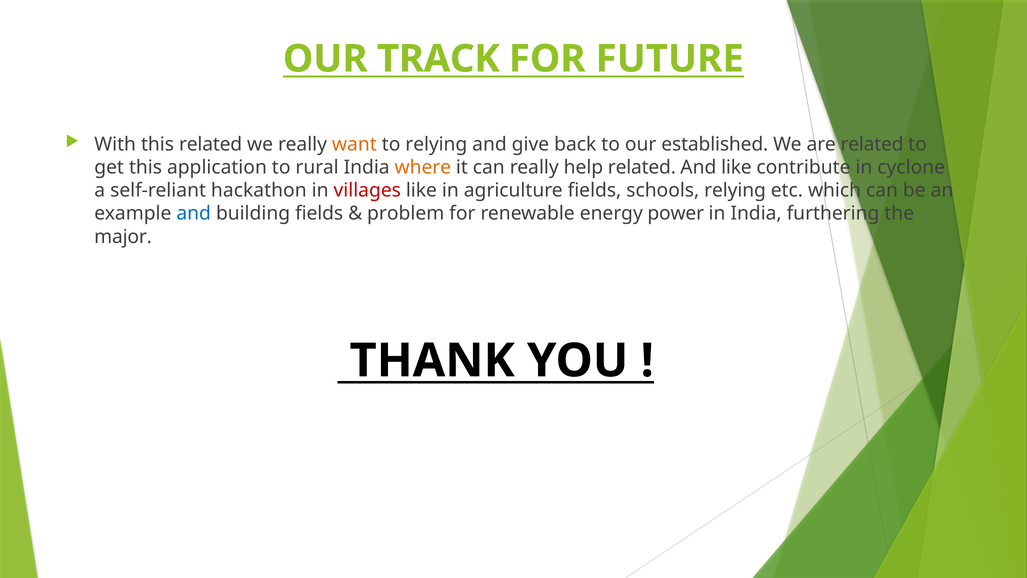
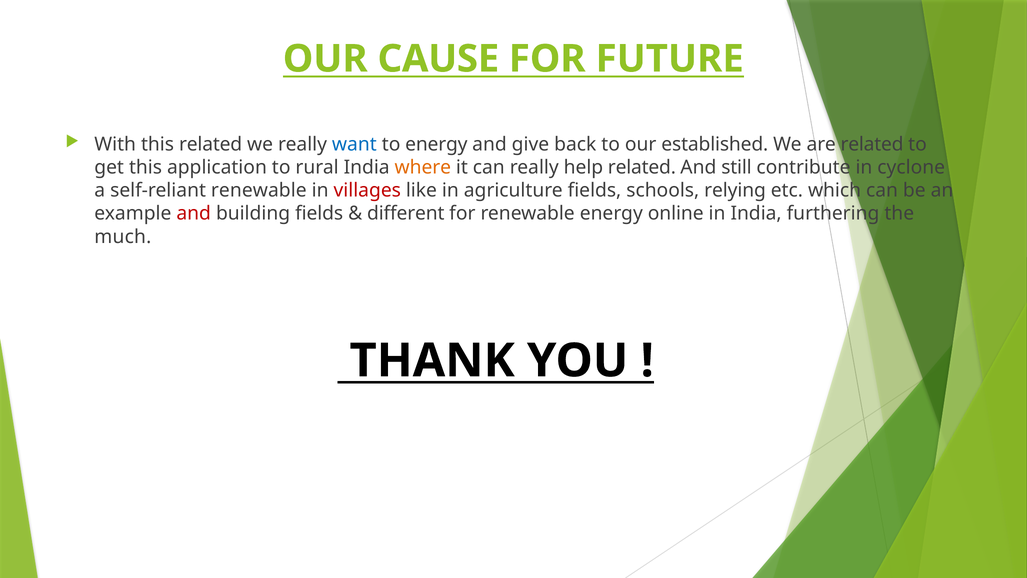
TRACK: TRACK -> CAUSE (438, 59)
want colour: orange -> blue (354, 144)
to relying: relying -> energy (436, 144)
And like: like -> still (736, 167)
self-reliant hackathon: hackathon -> renewable (259, 190)
and colour: blue -> red (194, 213)
problem: problem -> different (406, 213)
power: power -> online (676, 213)
major: major -> much (123, 237)
